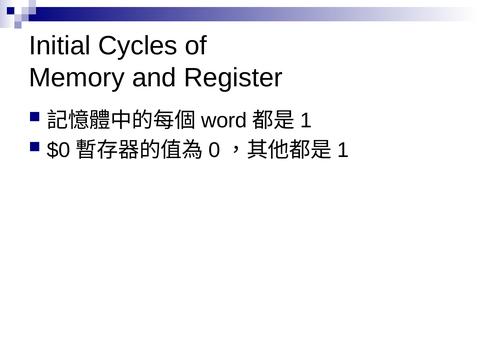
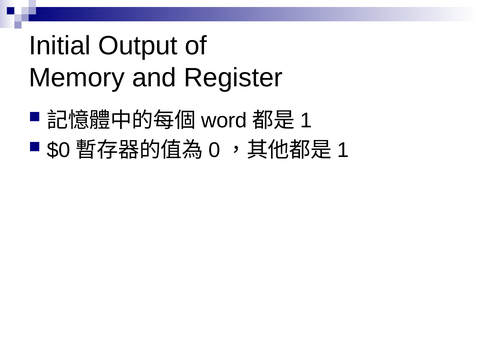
Cycles: Cycles -> Output (138, 46)
